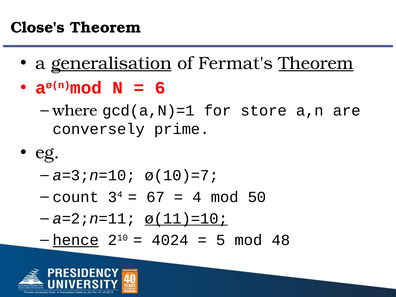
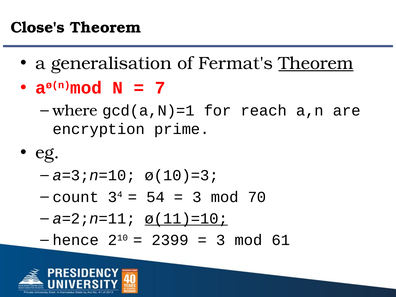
generalisation underline: present -> none (111, 63)
6: 6 -> 7 (160, 88)
store: store -> reach (264, 111)
conversely: conversely -> encryption (99, 129)
ø(10)=7: ø(10)=7 -> ø(10)=3 (182, 175)
67: 67 -> 54 (156, 197)
4: 4 -> 3 (197, 197)
50: 50 -> 70 (257, 197)
hence underline: present -> none (76, 240)
4024: 4024 -> 2399 (170, 240)
5: 5 -> 3 (221, 240)
48: 48 -> 61 (281, 240)
